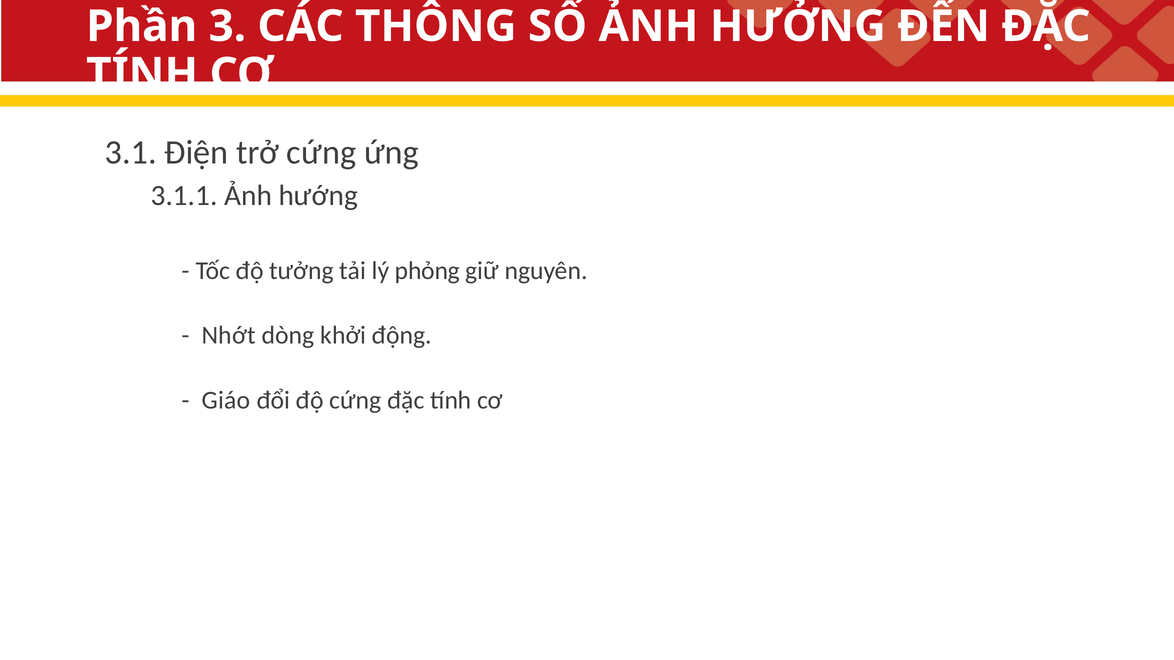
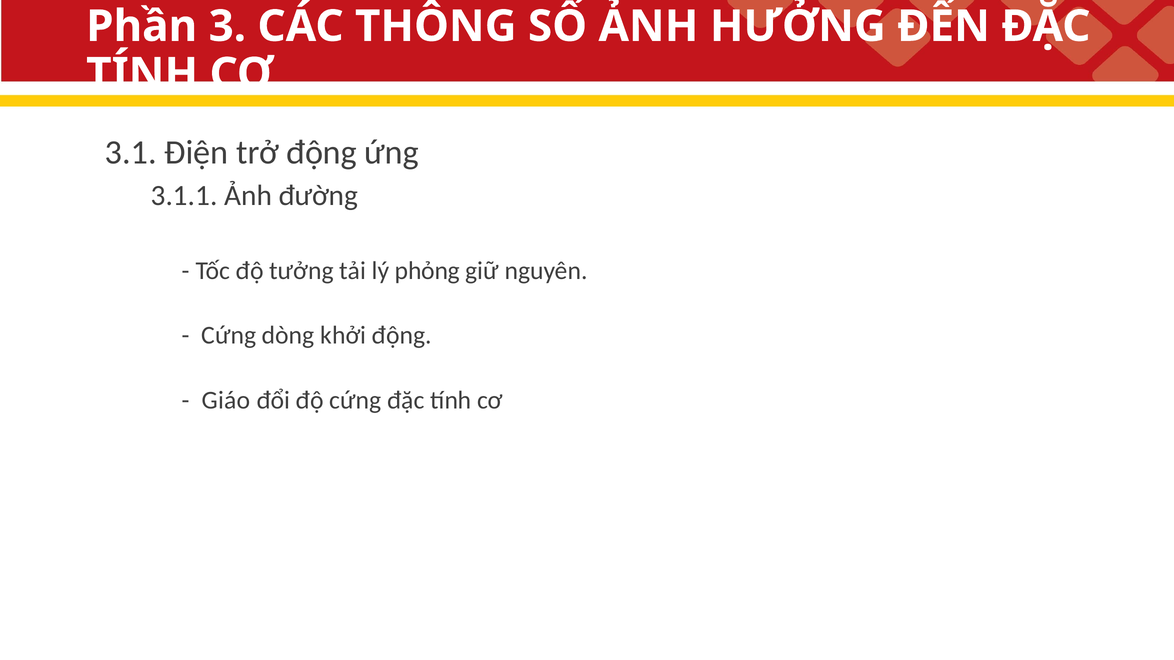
trở cứng: cứng -> động (322, 152)
hướng: hướng -> đường (318, 196)
Nhớt: Nhớt -> Cứng (229, 336)
